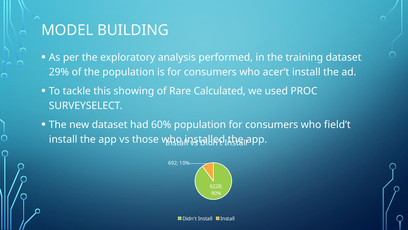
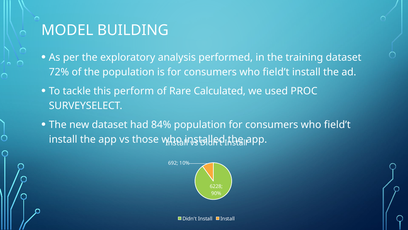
29%: 29% -> 72% (59, 72)
acer’t: acer’t -> field’t (276, 72)
showing: showing -> perform (134, 91)
60%: 60% -> 84% (161, 125)
